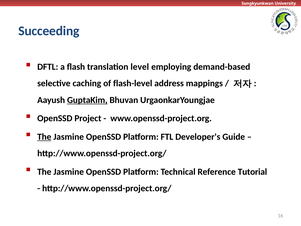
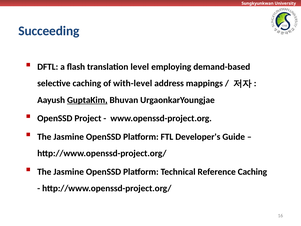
flash-level: flash-level -> with-level (133, 83)
The underline: present -> none (44, 137)
Reference Tutorial: Tutorial -> Caching (252, 172)
